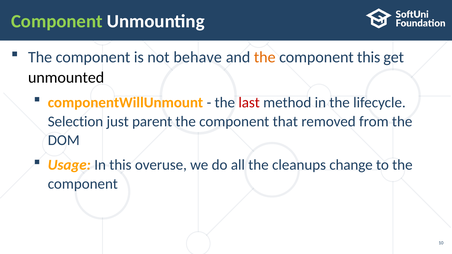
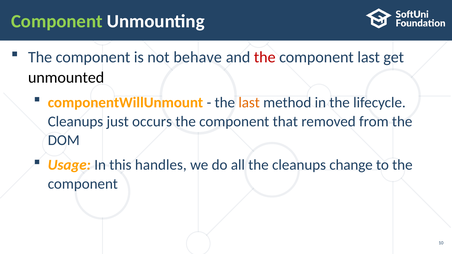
the colour: orange -> red (265, 57)
component this: this -> last (369, 57)
last colour: red -> orange (249, 103)
Selection: Selection -> Cleanups (75, 122)
parent: parent -> occurs (152, 122)
overuse: overuse -> handles (161, 165)
